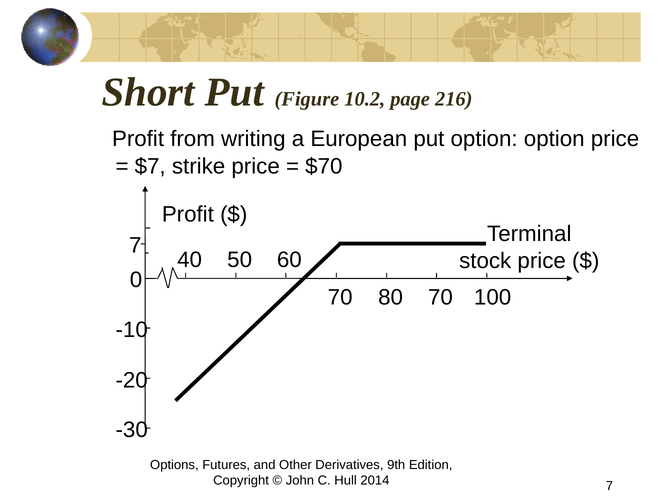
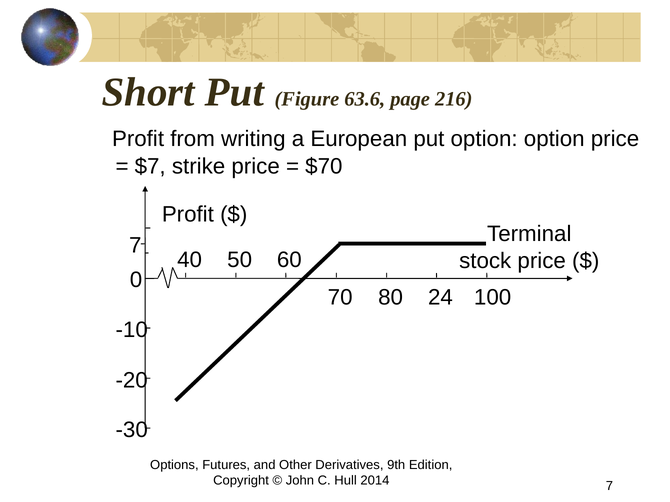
10.2: 10.2 -> 63.6 (365, 99)
80 70: 70 -> 24 (440, 298)
